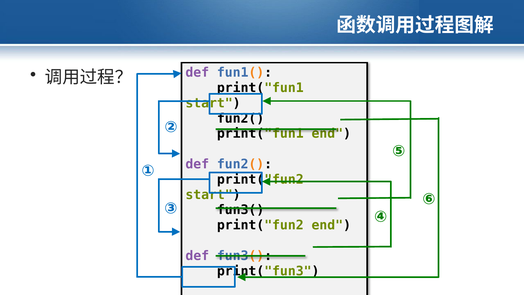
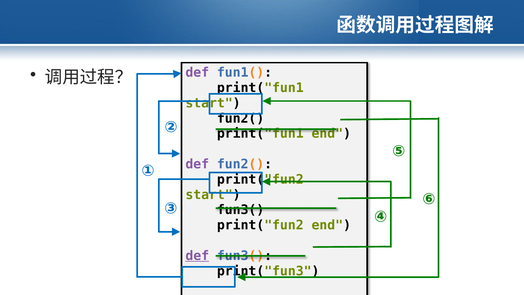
def underline: none -> present (197, 256)
